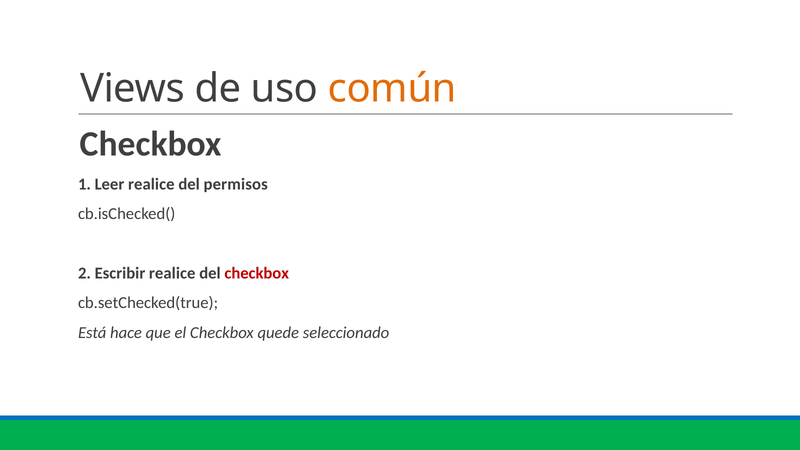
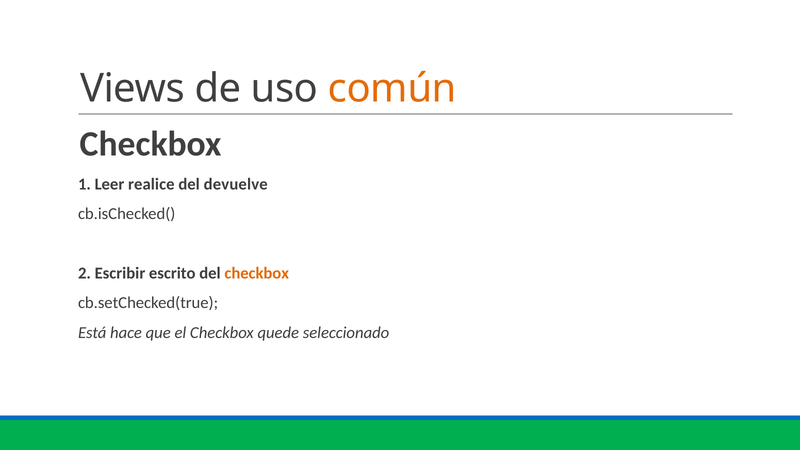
permisos: permisos -> devuelve (236, 184)
Escribir realice: realice -> escrito (172, 273)
checkbox colour: red -> orange (257, 273)
